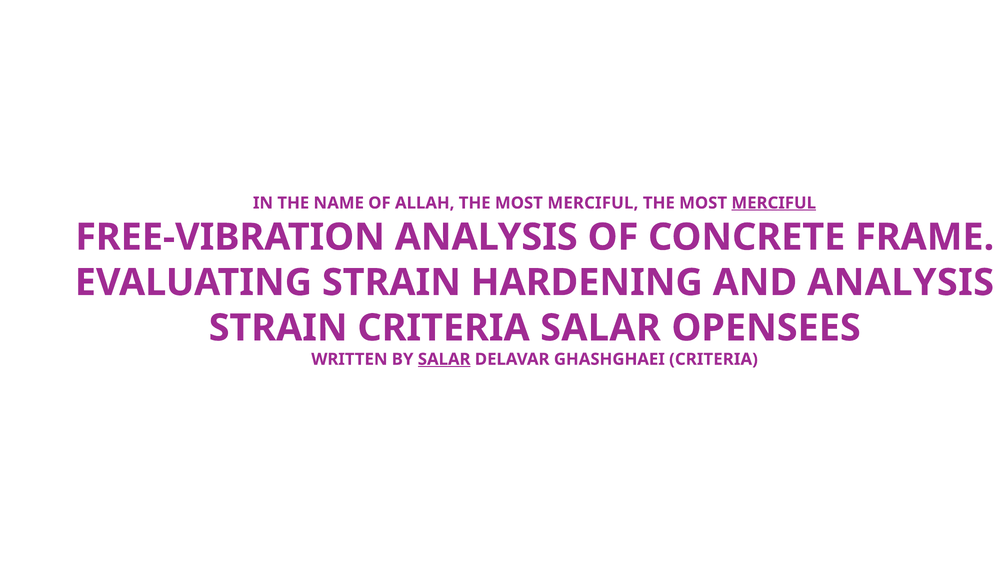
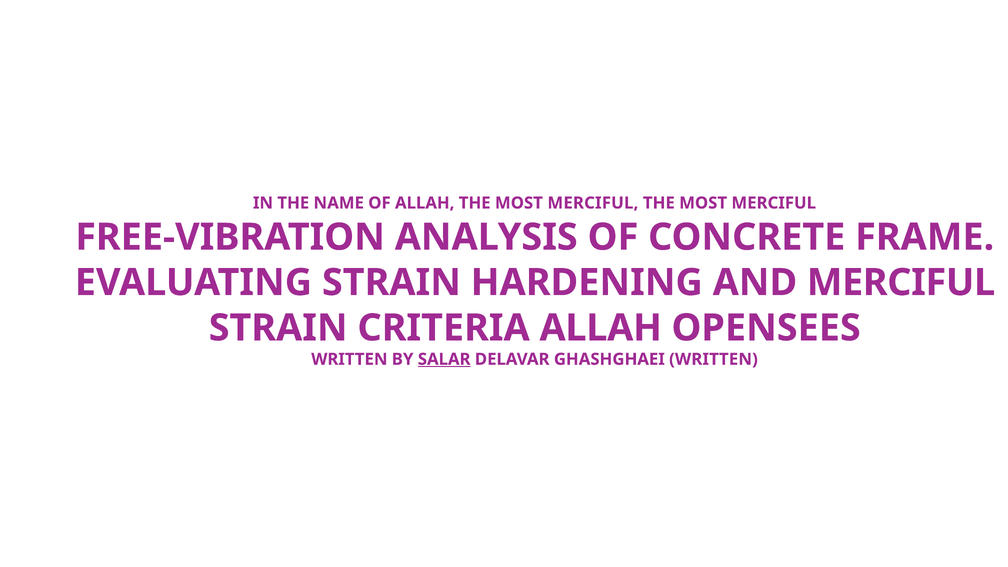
MERCIFUL underline: present -> none (774, 203)
AND ANALYSIS: ANALYSIS -> MERCIFUL (901, 283)
CRITERIA SALAR: SALAR -> ALLAH (601, 328)
GHASHGHAEI CRITERIA: CRITERIA -> WRITTEN (713, 359)
